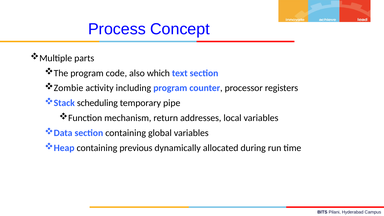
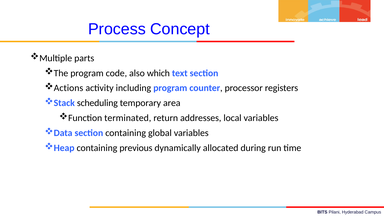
Zombie: Zombie -> Actions (69, 88)
pipe: pipe -> area (172, 103)
mechanism: mechanism -> terminated (128, 118)
